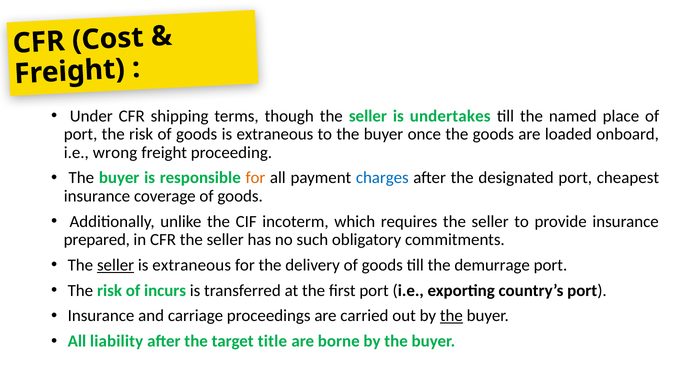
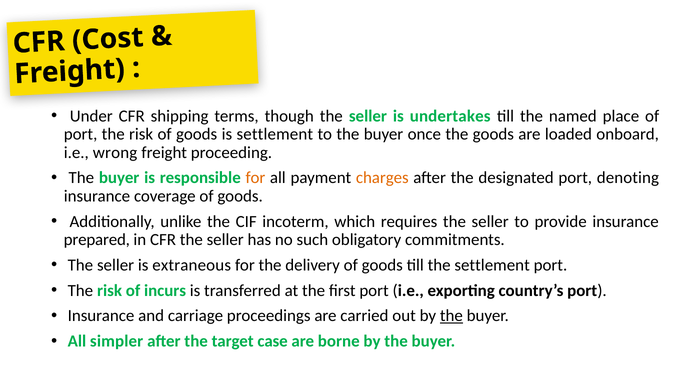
goods is extraneous: extraneous -> settlement (275, 134)
charges colour: blue -> orange (382, 178)
cheapest: cheapest -> denoting (628, 178)
seller underline: present -> none (116, 265)
the demurrage: demurrage -> settlement (492, 265)
liability: liability -> simpler (117, 341)
title: title -> case (273, 341)
